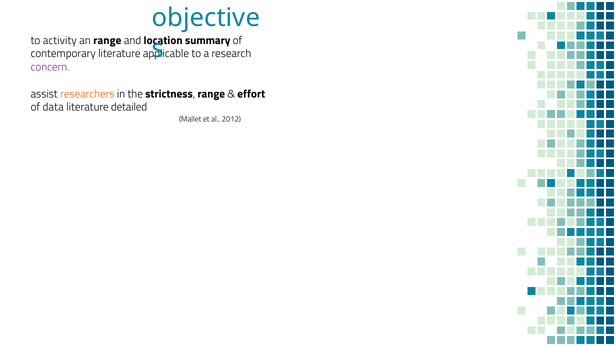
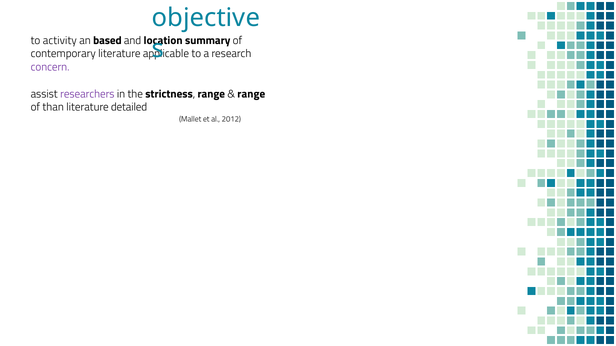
an range: range -> based (107, 41)
researchers colour: orange -> purple (87, 94)
effort: effort -> range (251, 94)
data: data -> than (53, 107)
